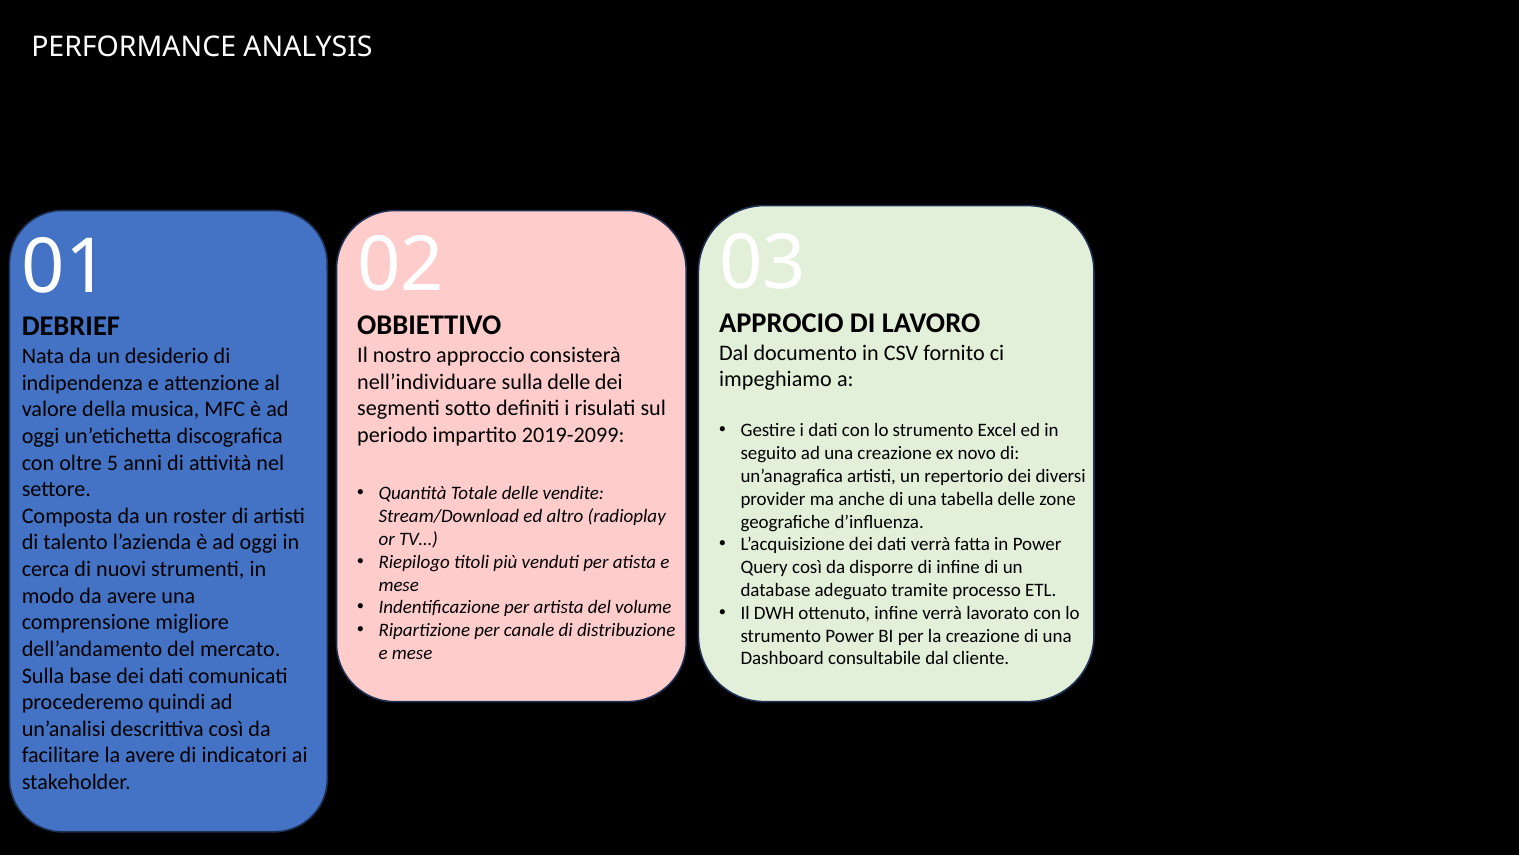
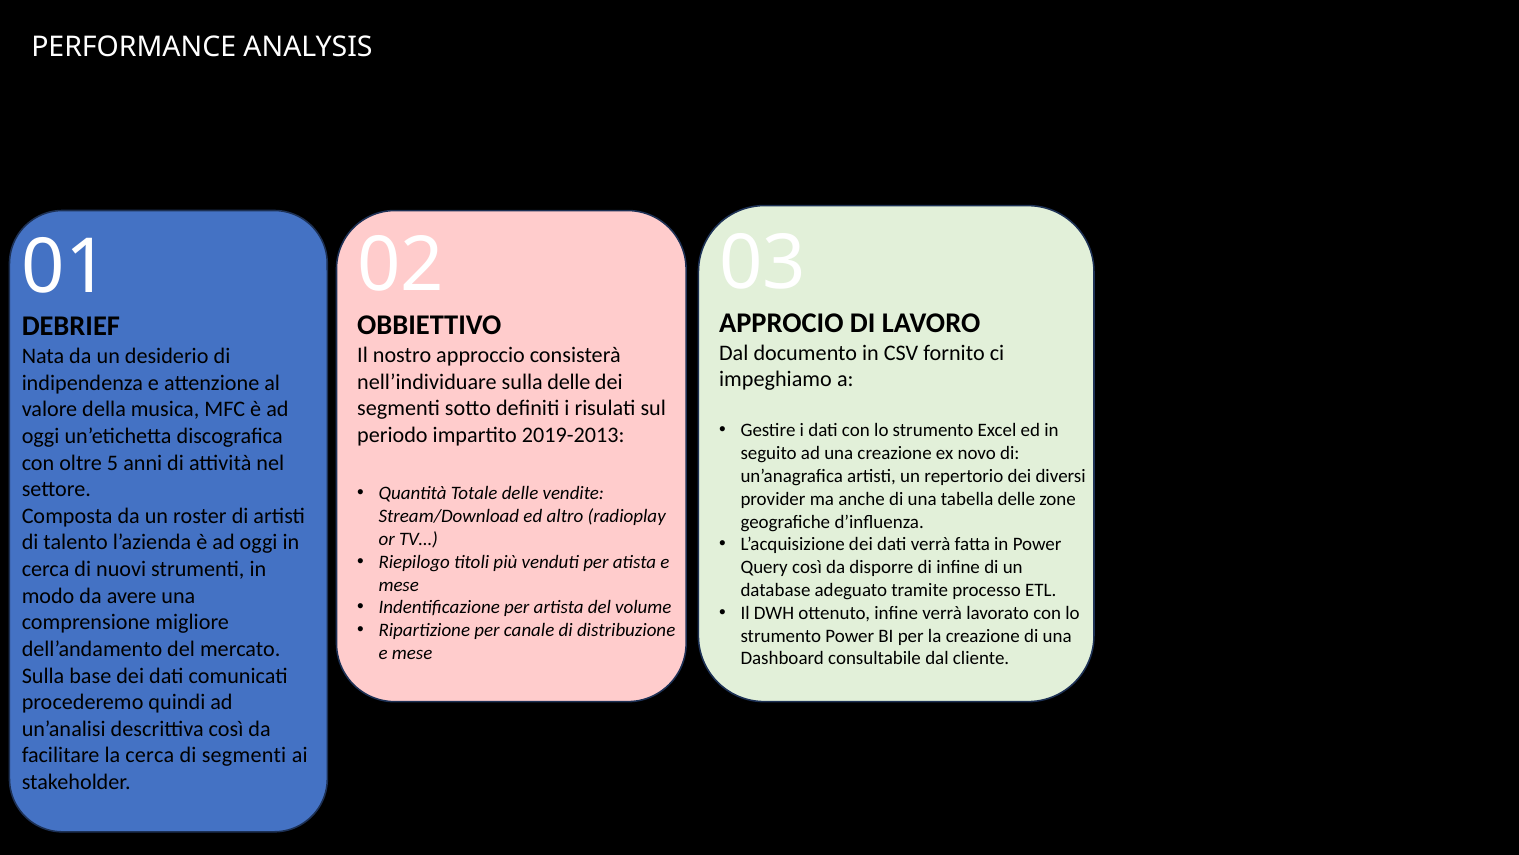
2019-2099: 2019-2099 -> 2019-2013 (573, 435)
la avere: avere -> cerca (150, 755)
di indicatori: indicatori -> segmenti (244, 755)
